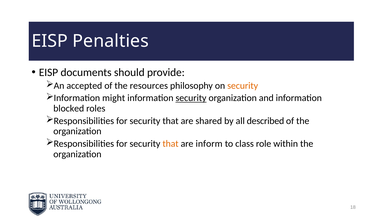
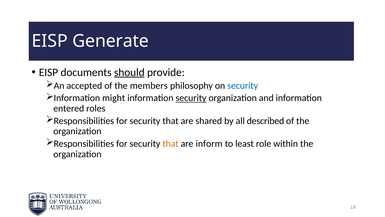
Penalties: Penalties -> Generate (111, 41)
should underline: none -> present (129, 72)
resources: resources -> members (149, 85)
security colour: orange -> blue (243, 85)
blocked: blocked -> entered (69, 108)
class: class -> least (245, 143)
